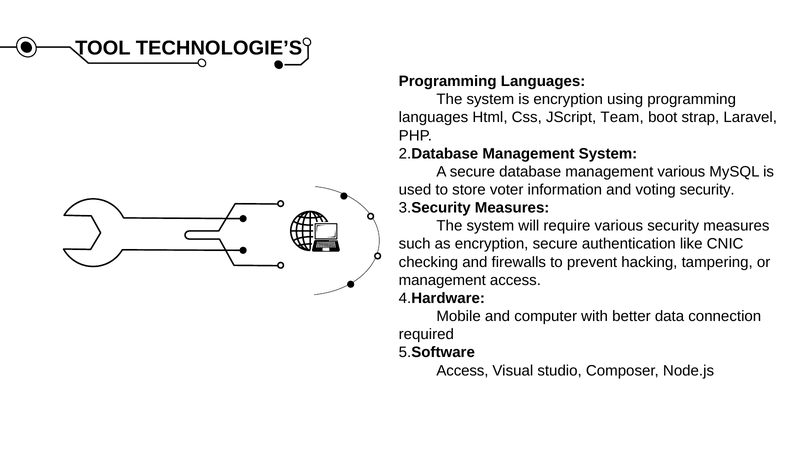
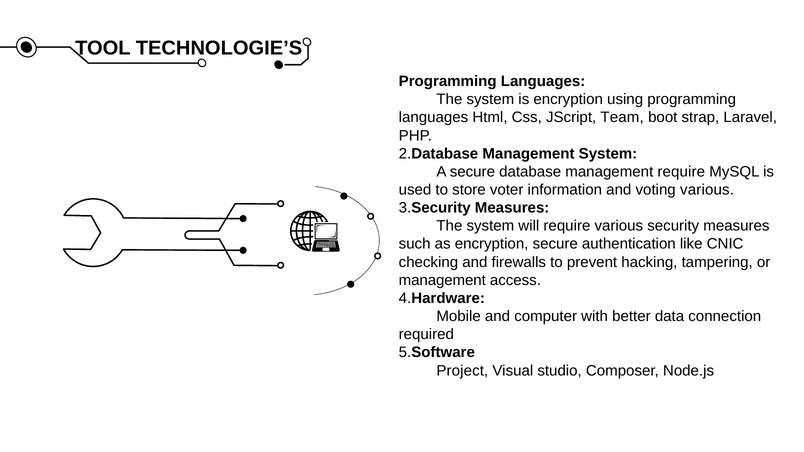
management various: various -> require (681, 172)
voting security: security -> various (707, 190)
Access: Access -> Project (462, 371)
